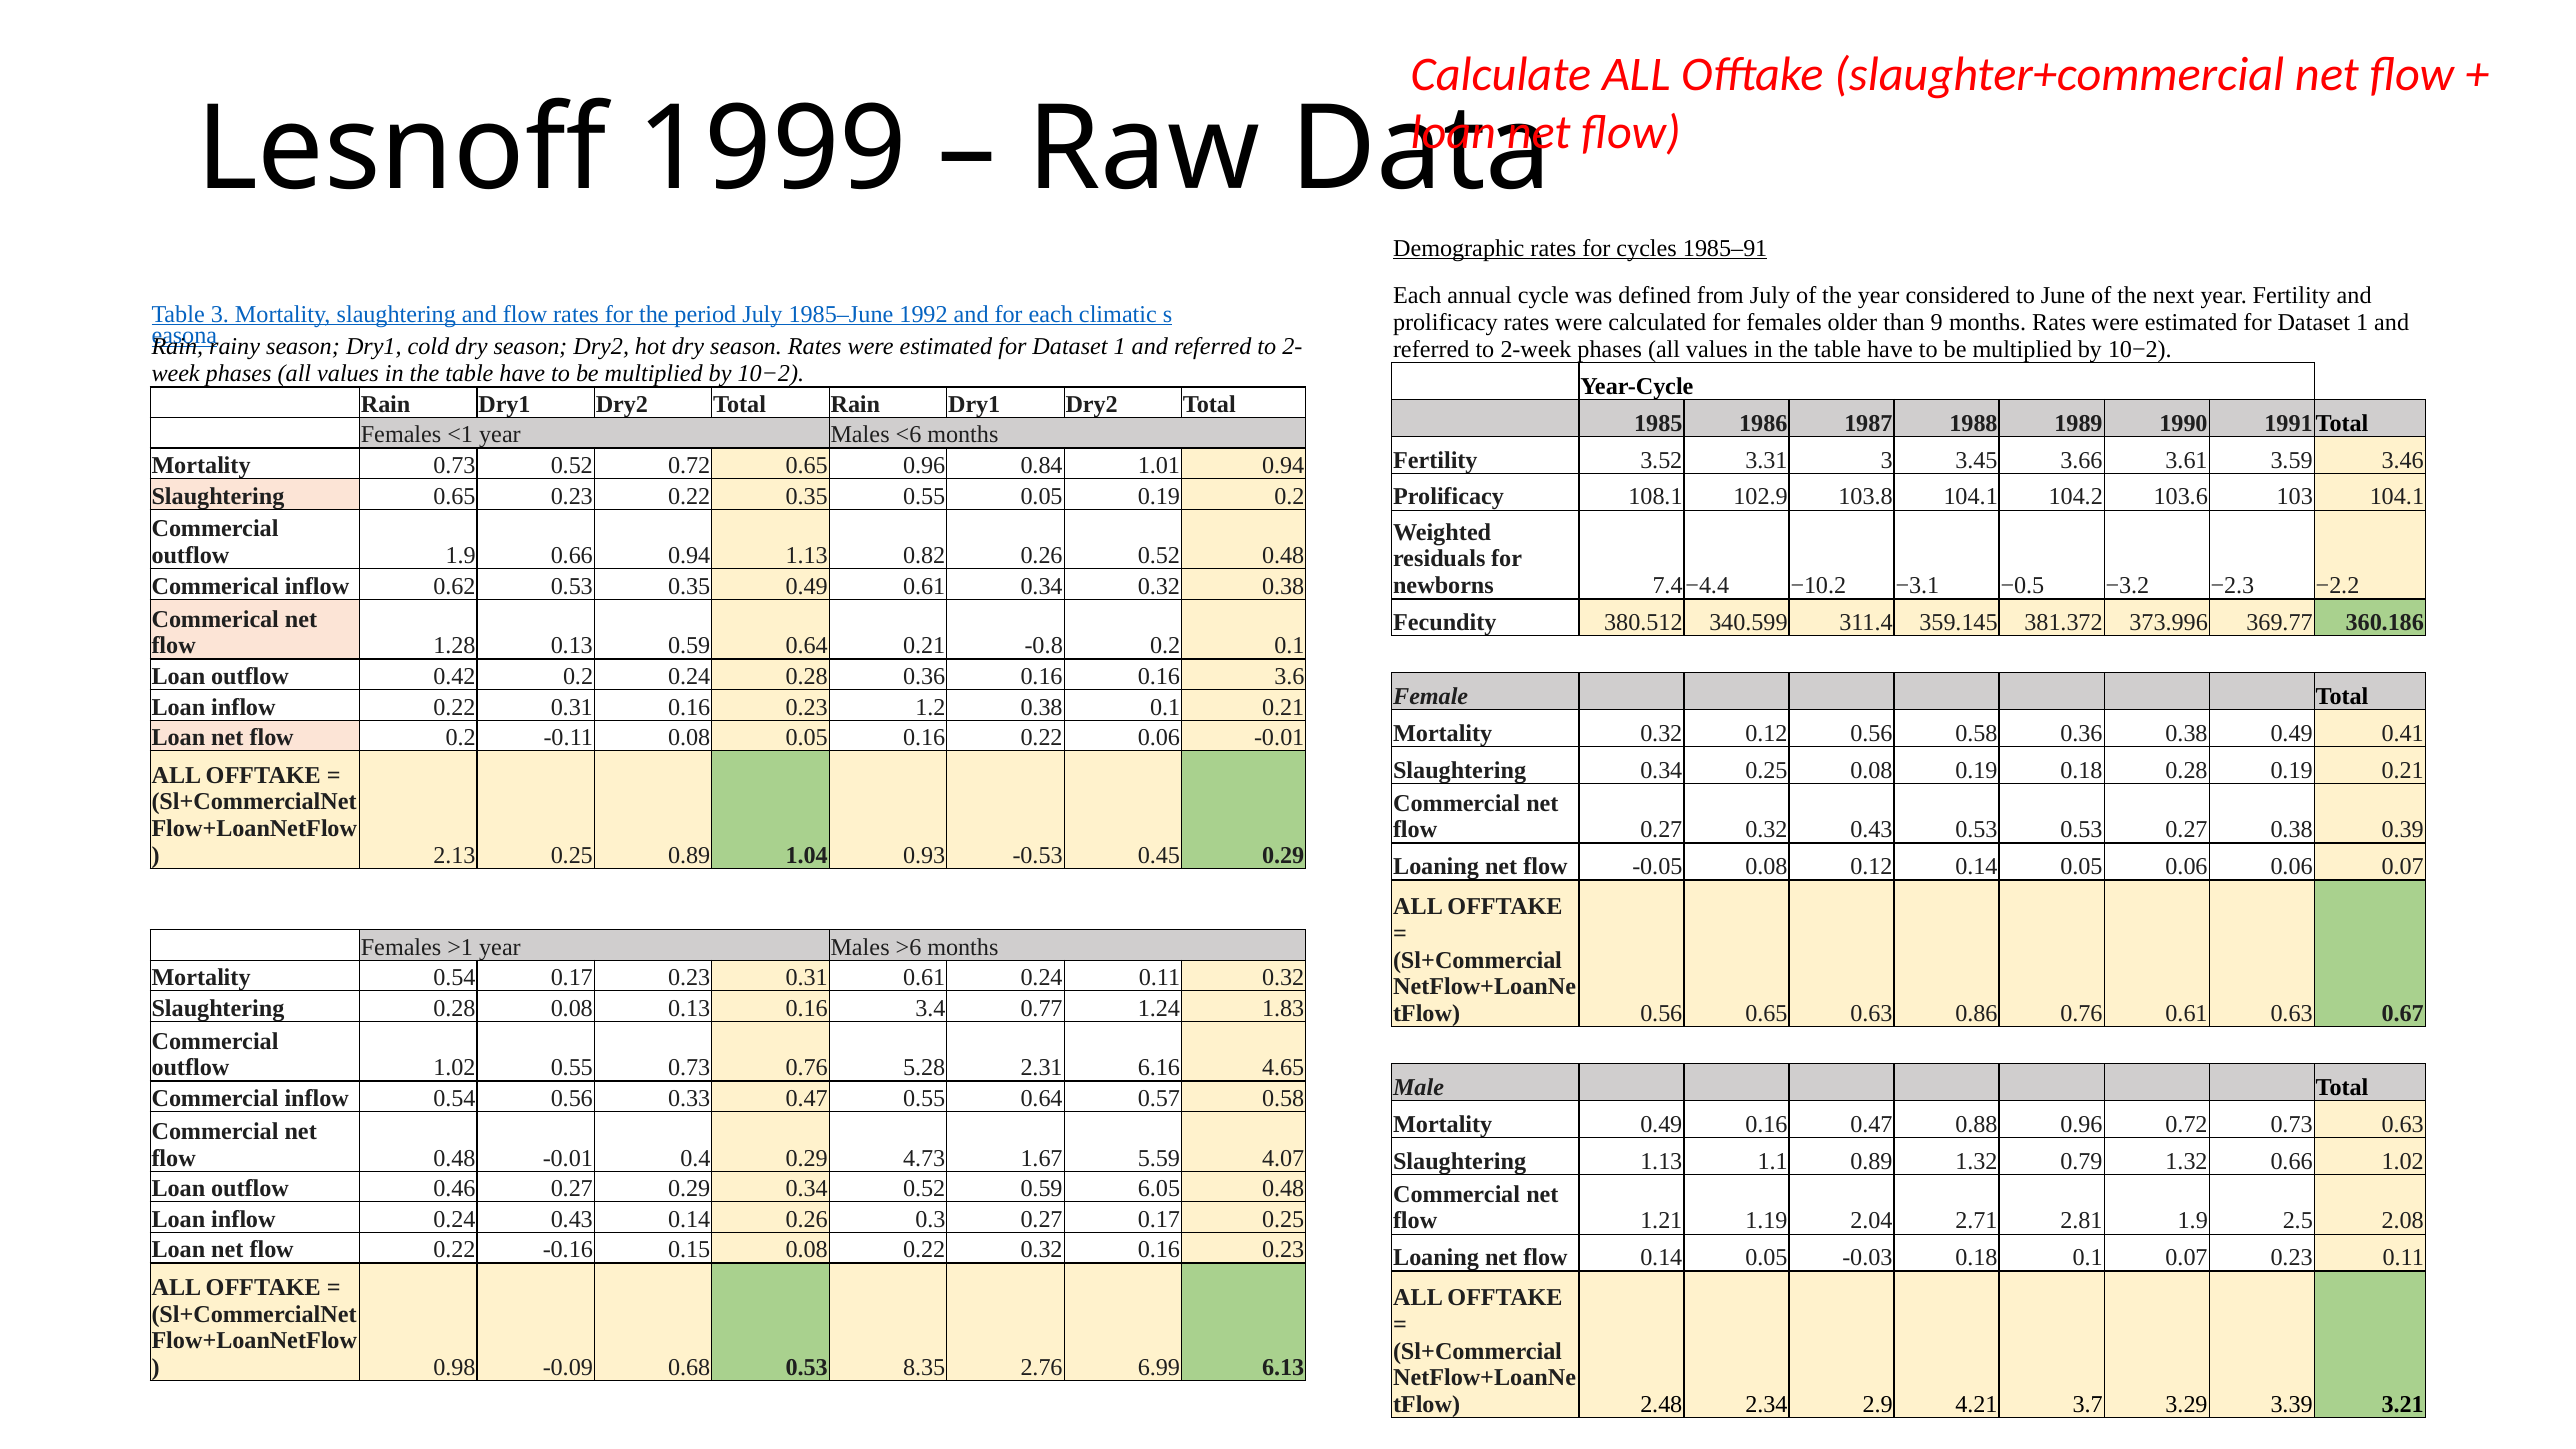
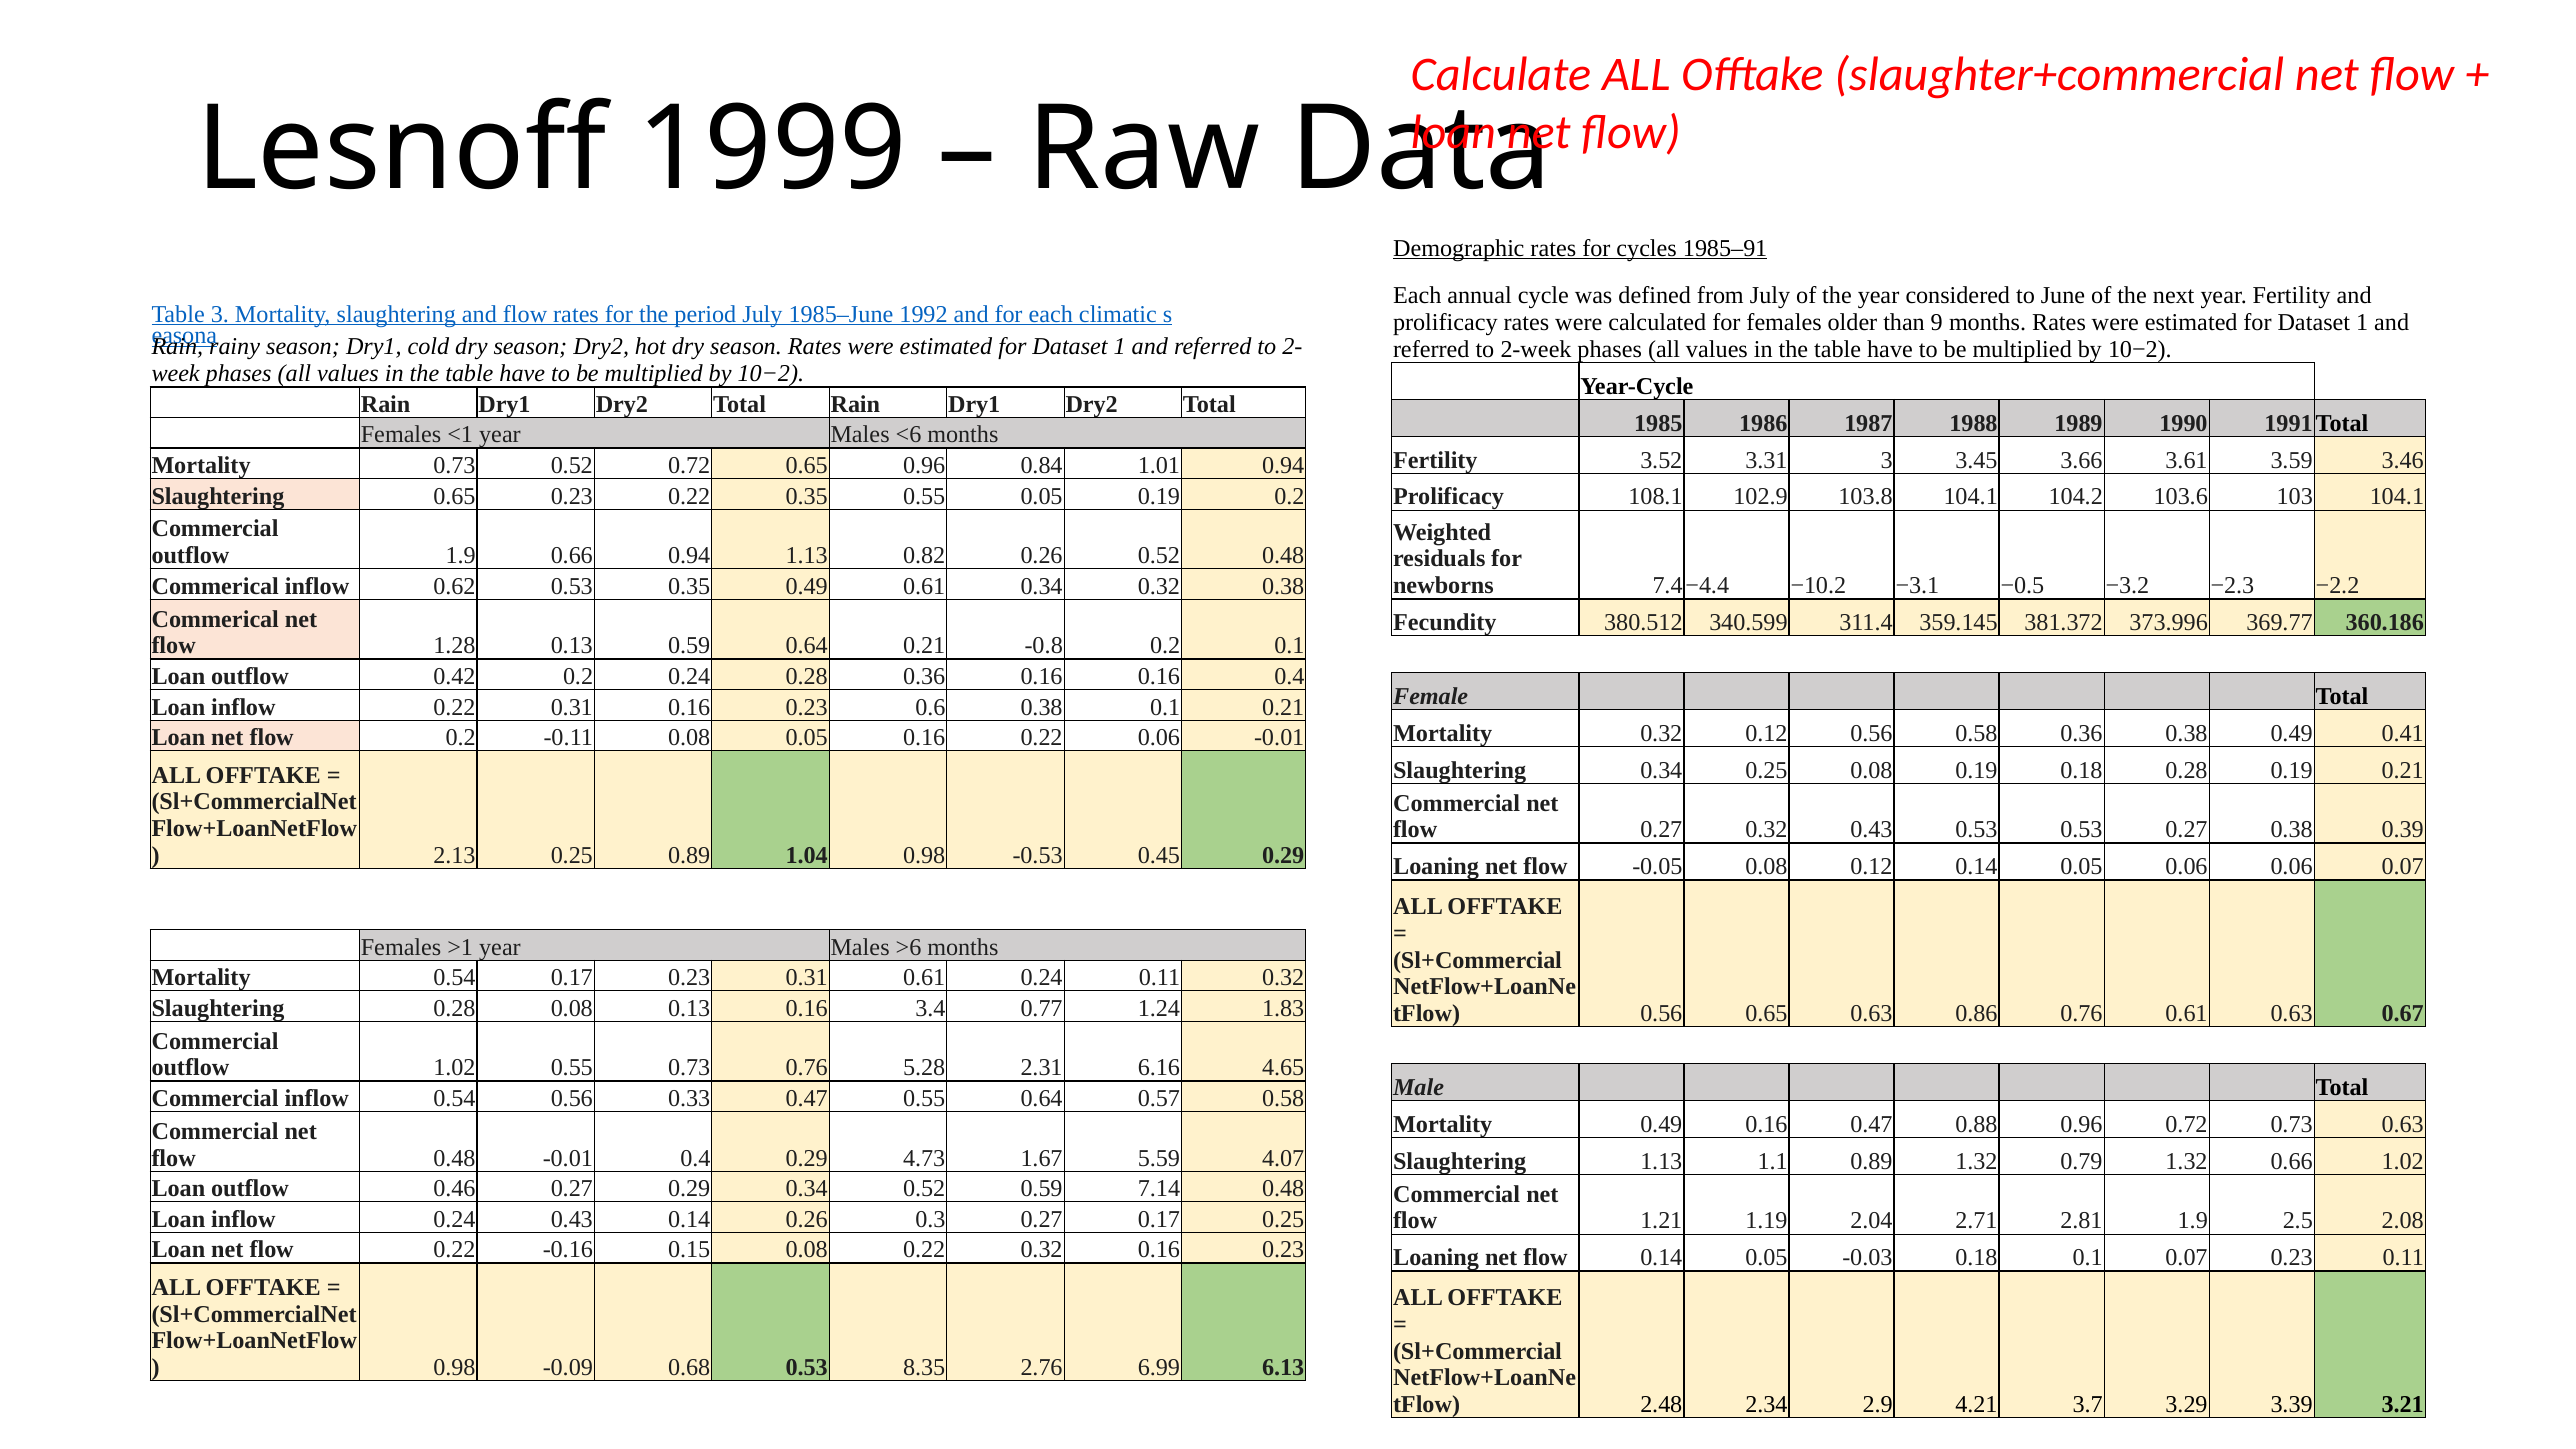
0.16 3.6: 3.6 -> 0.4 (1289, 677)
1.2: 1.2 -> 0.6 (930, 707)
1.04 0.93: 0.93 -> 0.98 (924, 855)
6.05: 6.05 -> 7.14 (1159, 1189)
